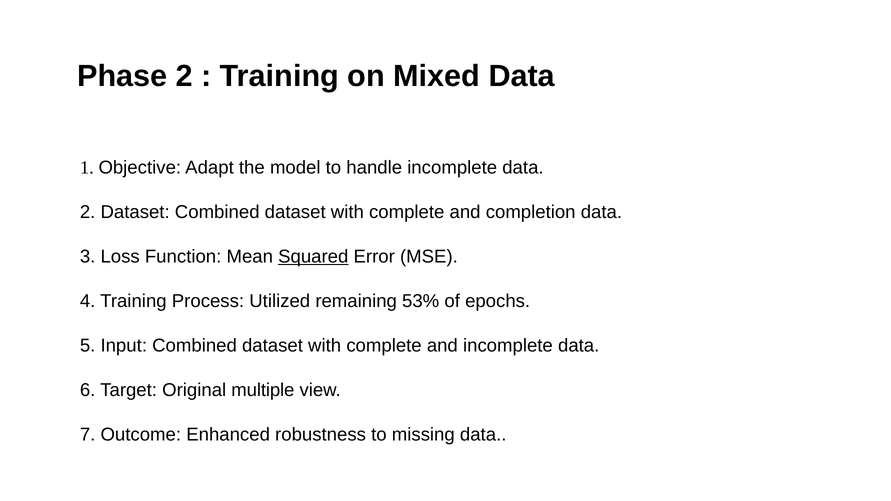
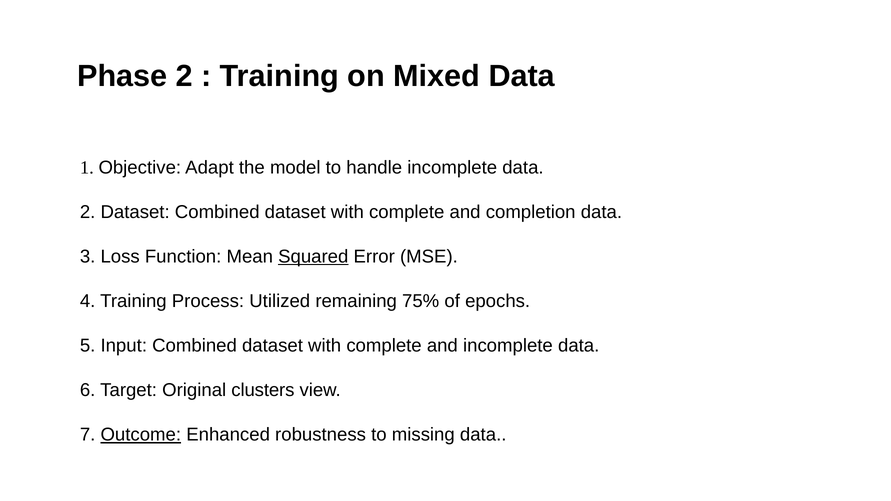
53%: 53% -> 75% (421, 301)
multiple: multiple -> clusters (263, 390)
Outcome underline: none -> present (141, 435)
